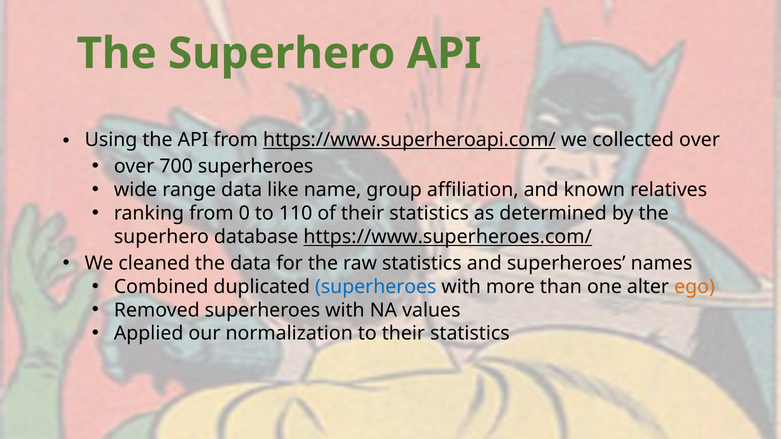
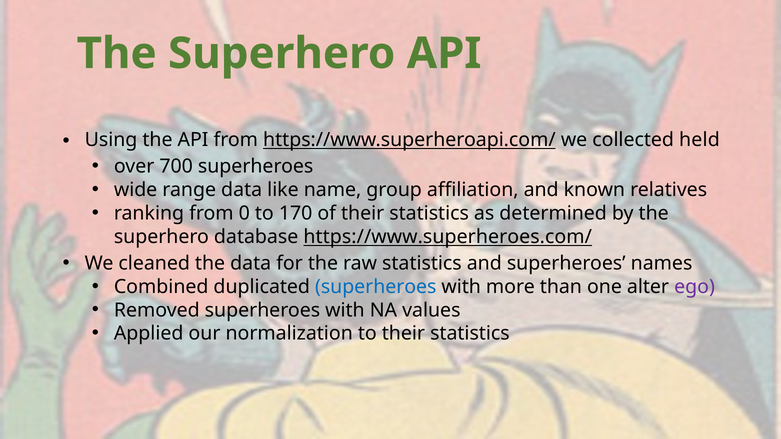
collected over: over -> held (699, 140)
110: 110 -> 170 (296, 213)
ego colour: orange -> purple (695, 287)
